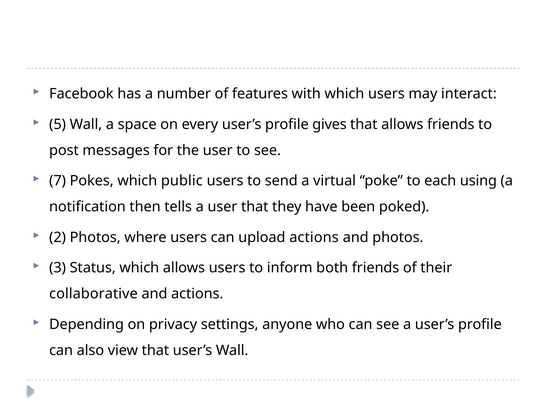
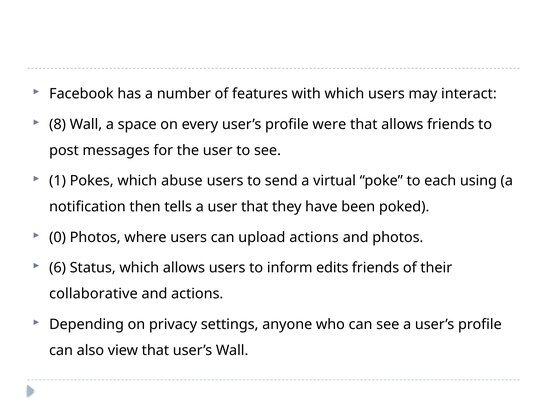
5: 5 -> 8 (58, 124)
gives: gives -> were (329, 124)
7: 7 -> 1 (58, 181)
public: public -> abuse (182, 181)
2: 2 -> 0 (58, 238)
3: 3 -> 6 (58, 268)
both: both -> edits (332, 268)
